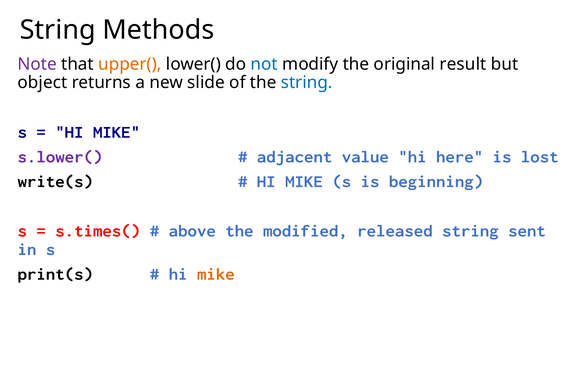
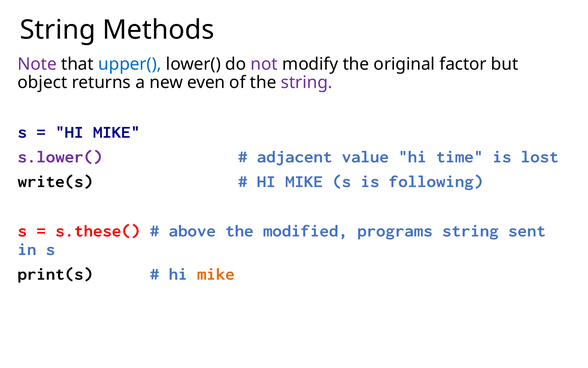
upper( colour: orange -> blue (130, 64)
not colour: blue -> purple (264, 64)
result: result -> factor (463, 64)
slide: slide -> even (206, 83)
string colour: blue -> purple (307, 83)
here: here -> time (460, 157)
beginning: beginning -> following (436, 181)
s.times(: s.times( -> s.these( (98, 230)
released: released -> programs (395, 230)
